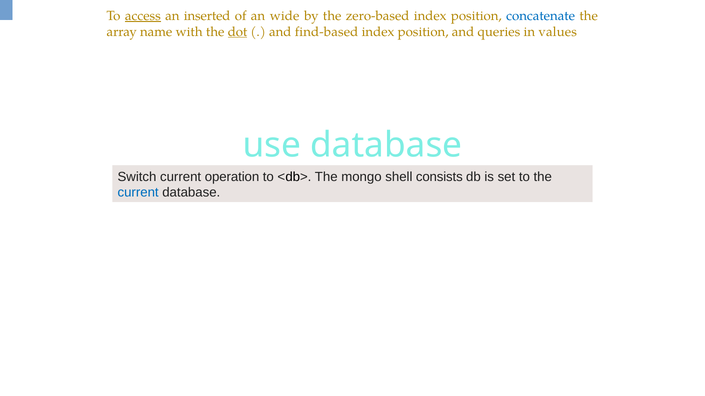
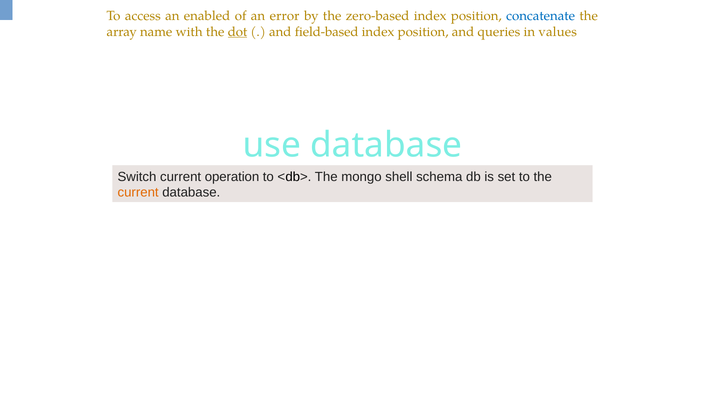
access underline: present -> none (143, 16)
inserted: inserted -> enabled (207, 16)
wide: wide -> error (285, 16)
find-based: find-based -> field-based (327, 32)
consists: consists -> schema (439, 177)
current colour: blue -> orange (138, 193)
